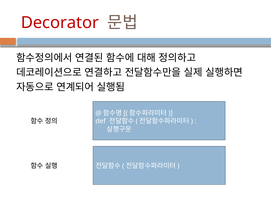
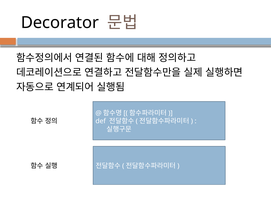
Decorator colour: red -> black (60, 23)
